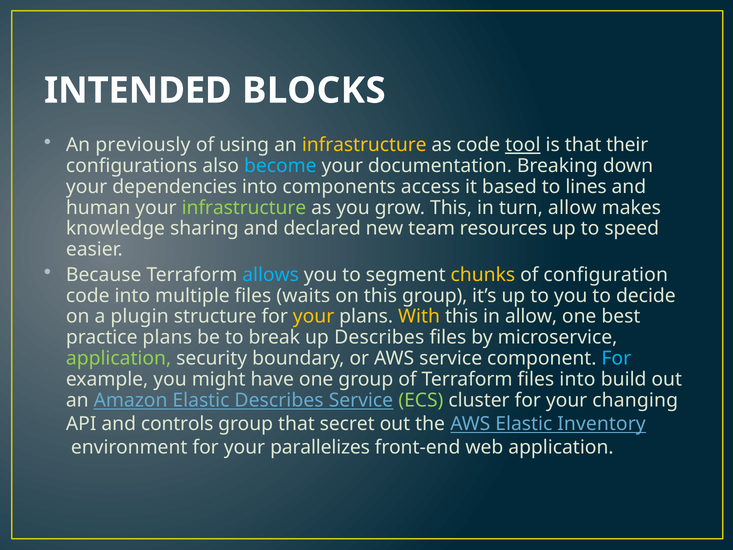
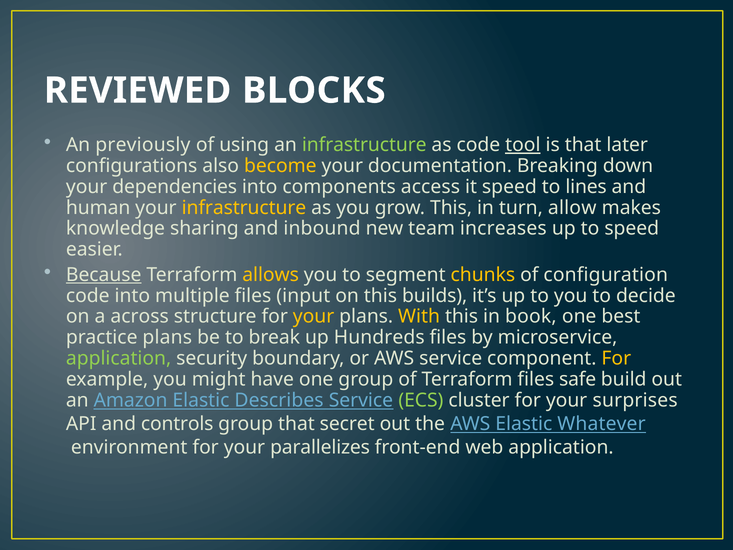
INTENDED: INTENDED -> REVIEWED (138, 91)
infrastructure colour: yellow -> light green (364, 145)
their: their -> later (627, 145)
become colour: light blue -> yellow (280, 166)
it based: based -> speed (509, 187)
infrastructure colour: light green -> yellow (244, 208)
declared: declared -> inbound (322, 228)
resources: resources -> increases (503, 228)
Because underline: none -> present (104, 275)
allows colour: light blue -> yellow (271, 275)
waits: waits -> input (303, 296)
this group: group -> builds (435, 296)
plugin: plugin -> across (140, 316)
in allow: allow -> book (531, 316)
up Describes: Describes -> Hundreds (379, 337)
For colour: light blue -> yellow (616, 358)
files into: into -> safe (578, 379)
changing: changing -> surprises (635, 400)
Inventory: Inventory -> Whatever (601, 424)
